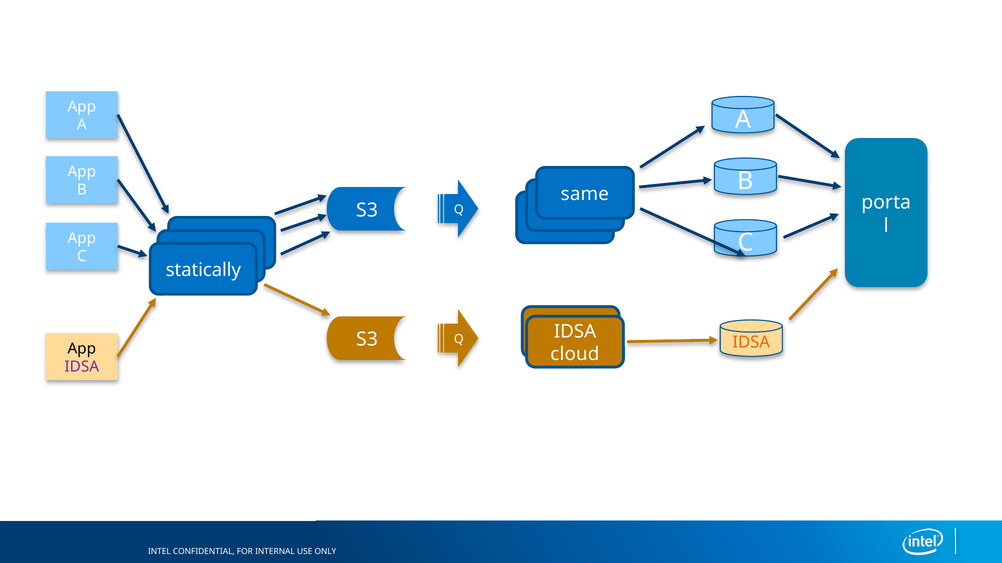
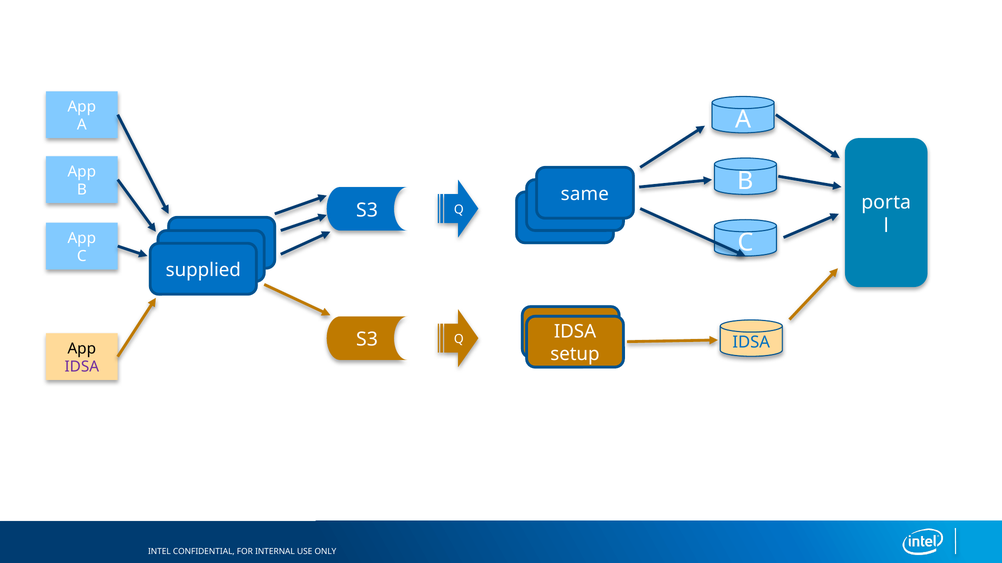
statically: statically -> supplied (203, 270)
IDSA colour: orange -> blue (751, 343)
cloud: cloud -> setup (575, 355)
